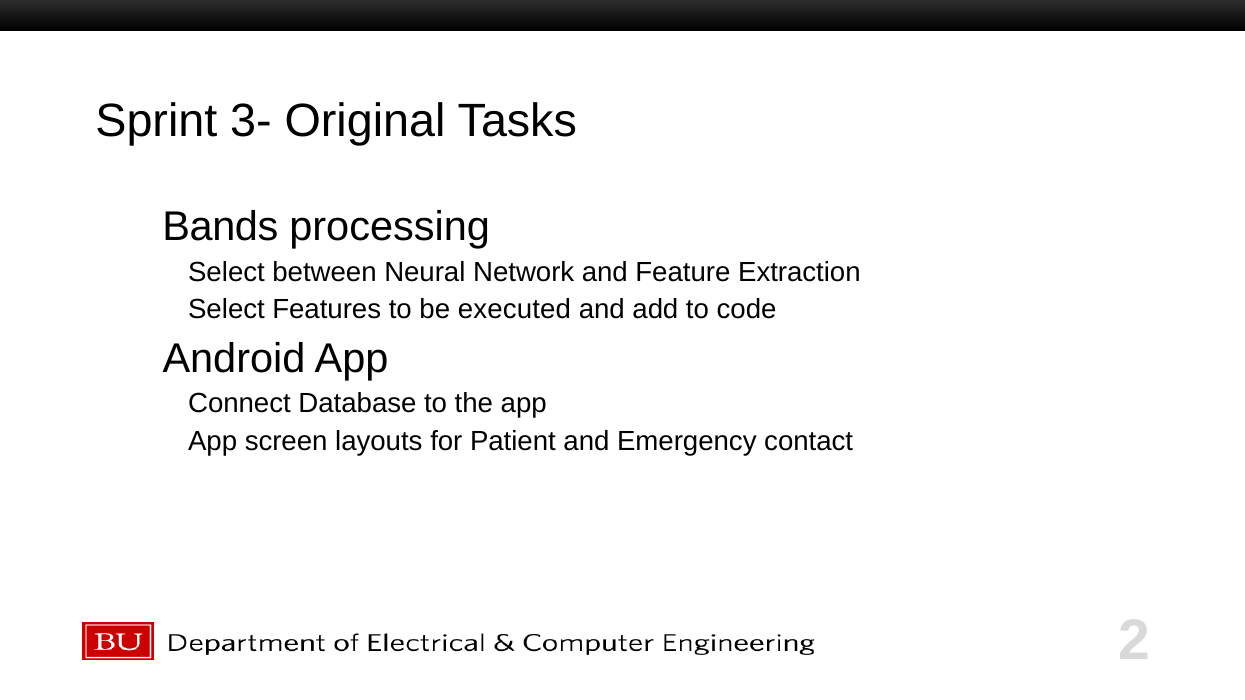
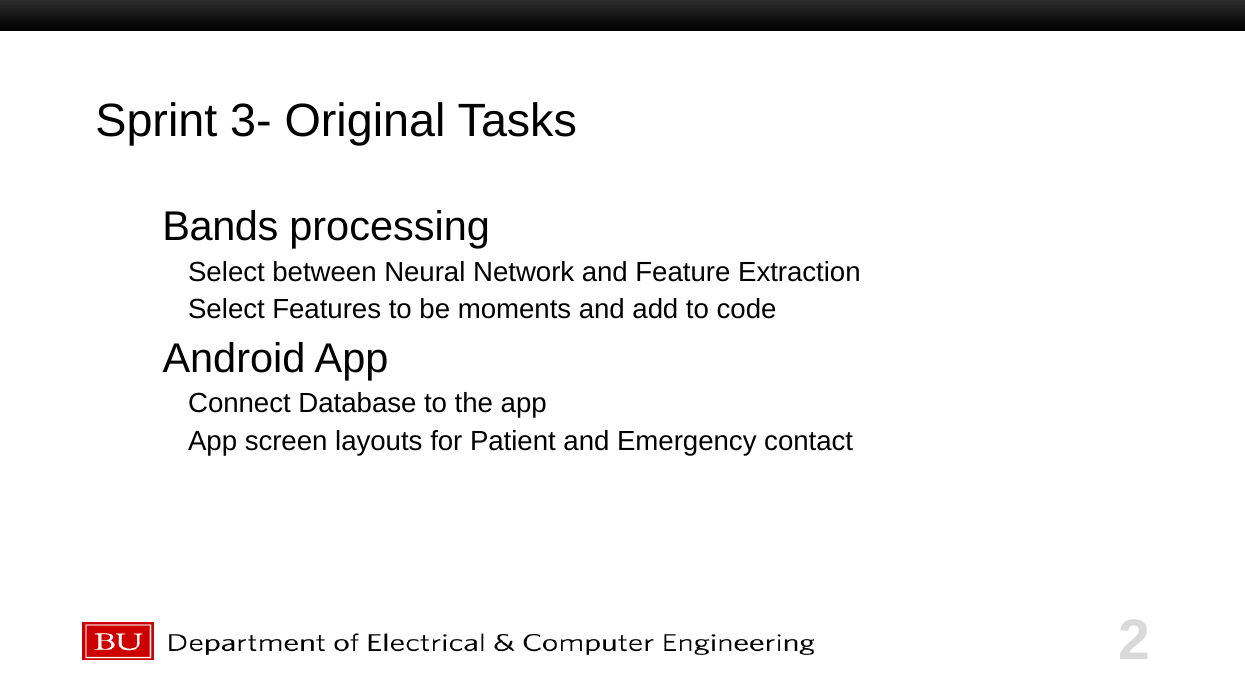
executed: executed -> moments (515, 310)
